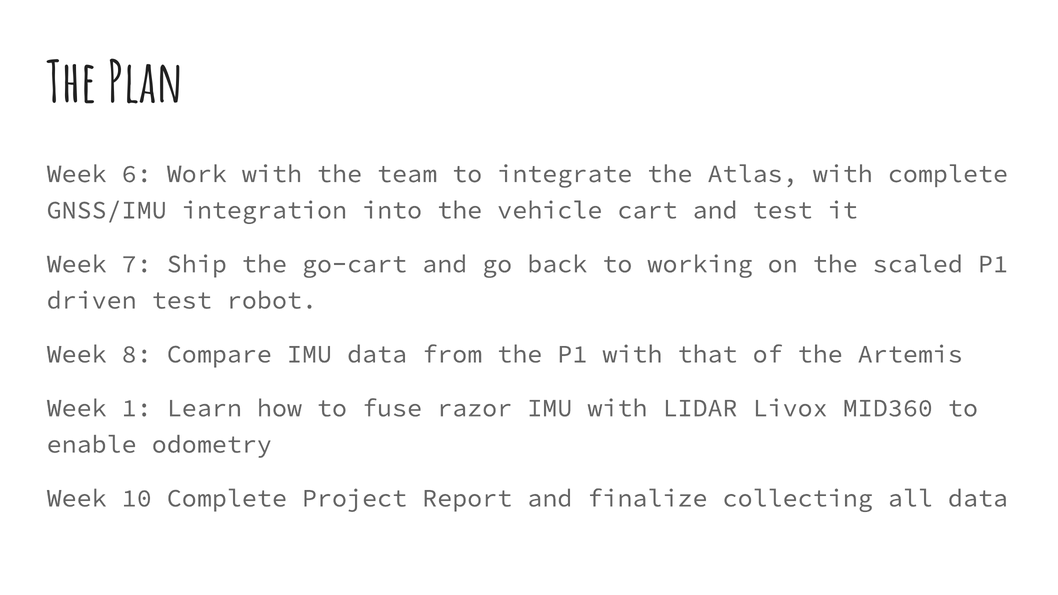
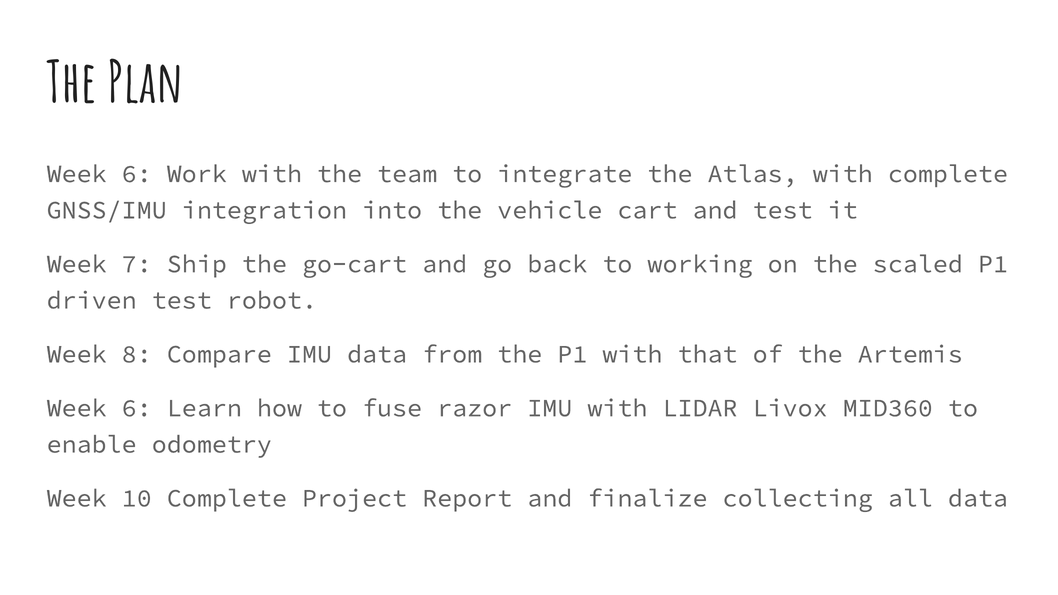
1: 1 -> 6 (137, 408)
